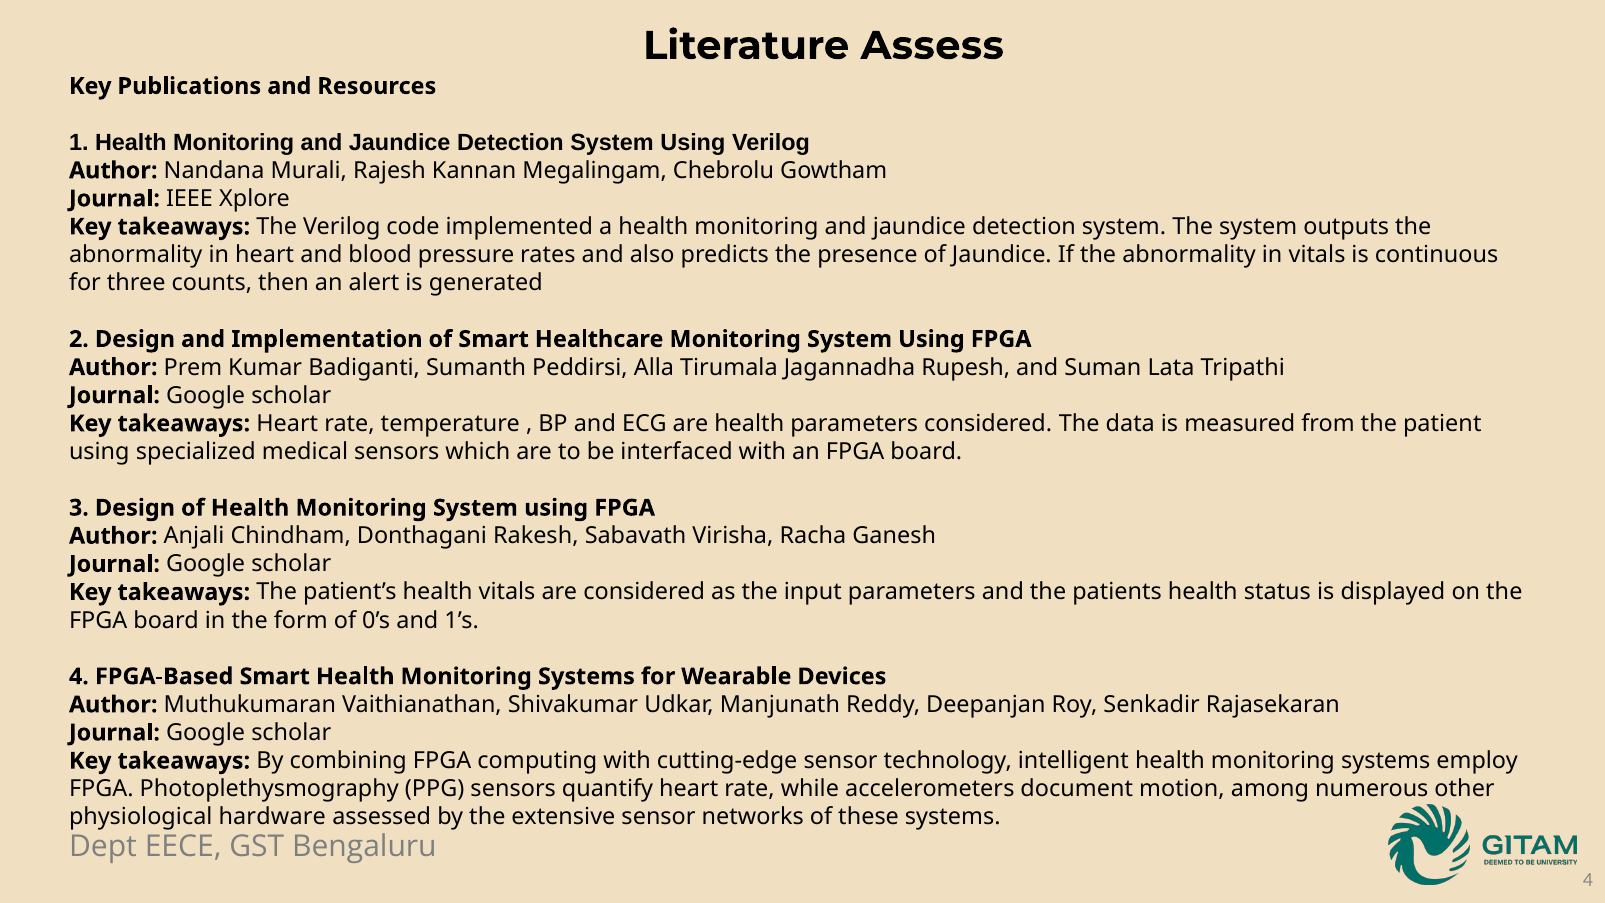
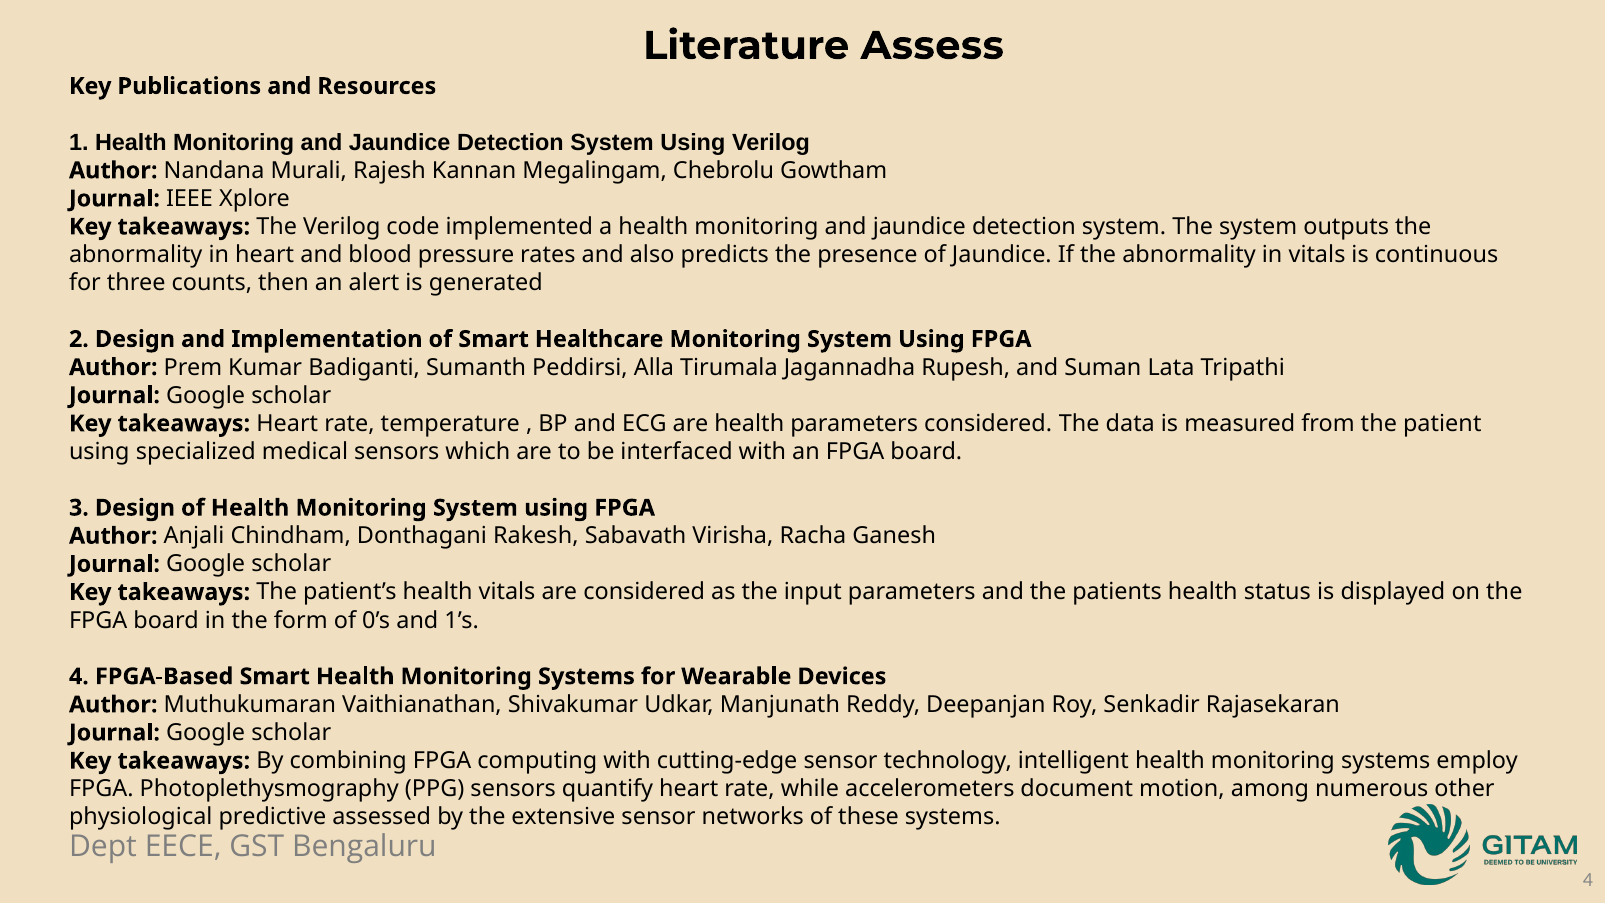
hardware: hardware -> predictive (272, 817)
